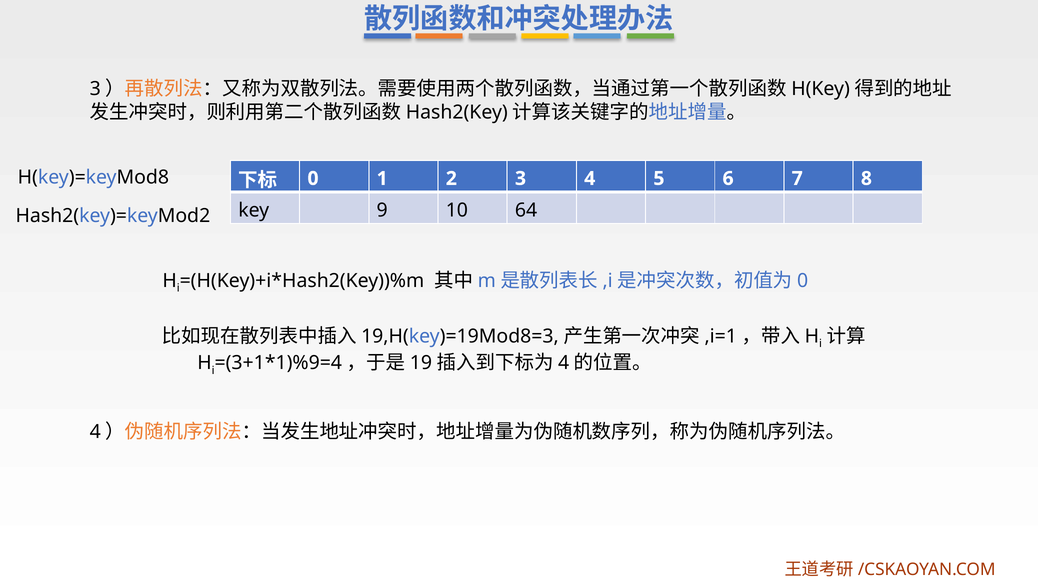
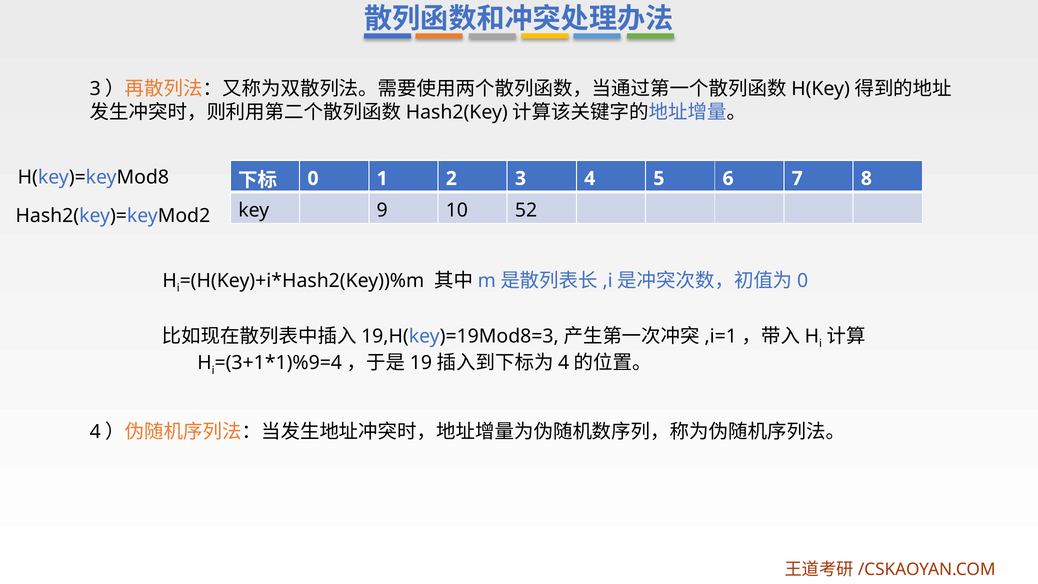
64: 64 -> 52 (526, 210)
